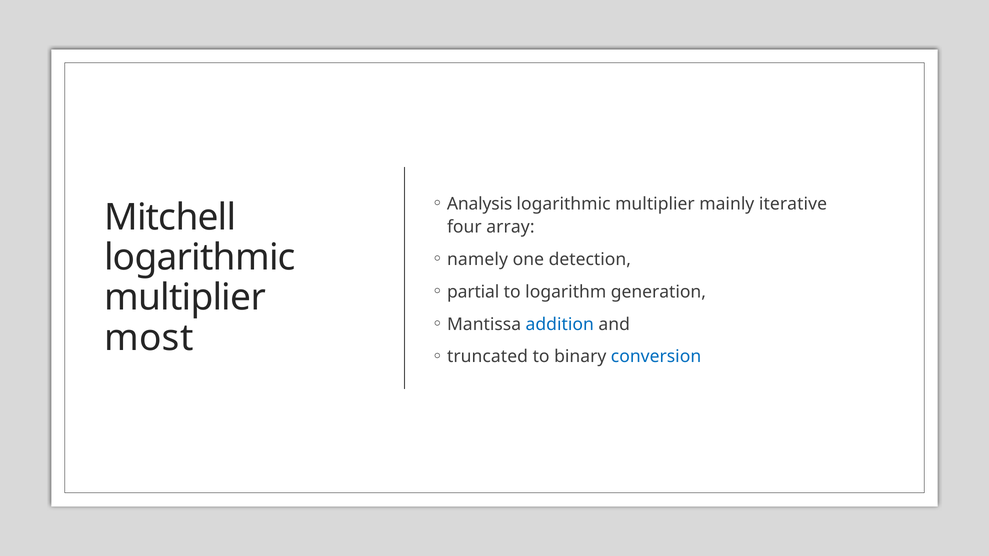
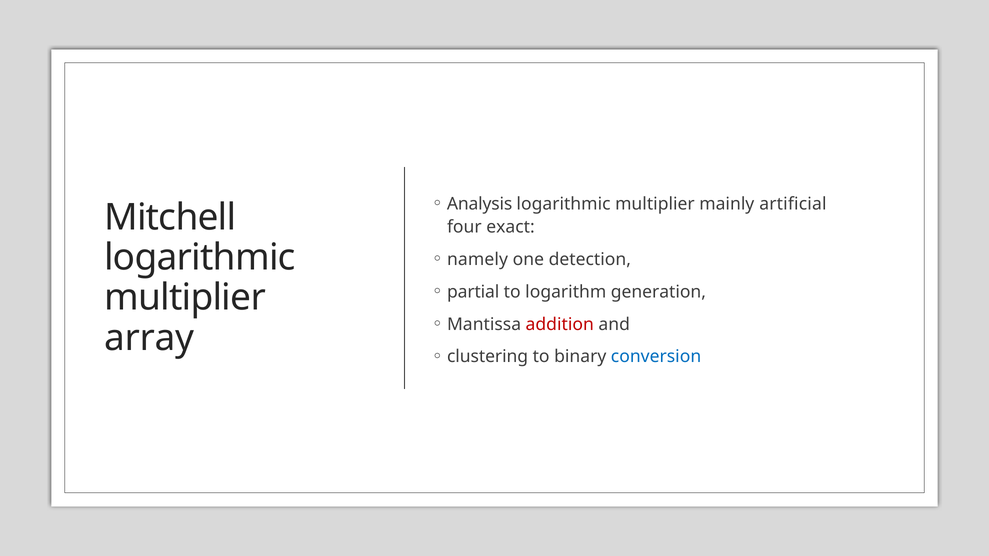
iterative: iterative -> artificial (793, 204)
array: array -> exact (511, 227)
addition colour: blue -> red (560, 324)
most: most -> array (149, 338)
truncated: truncated -> clustering (488, 357)
